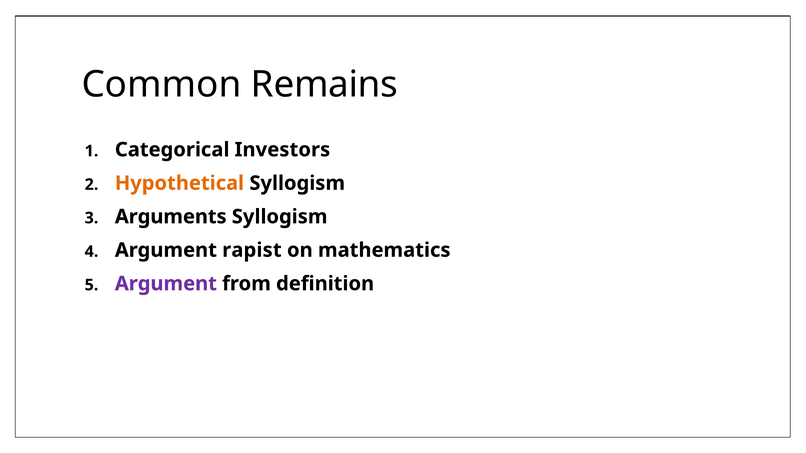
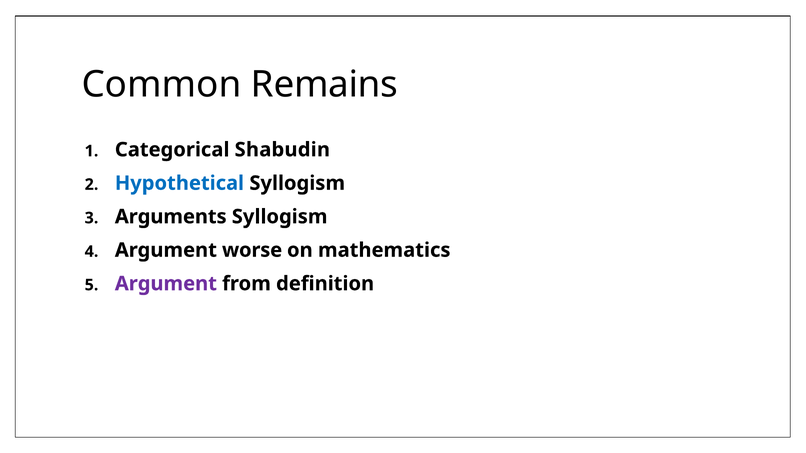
Investors: Investors -> Shabudin (282, 150)
Hypothetical colour: orange -> blue (180, 183)
rapist: rapist -> worse (252, 250)
